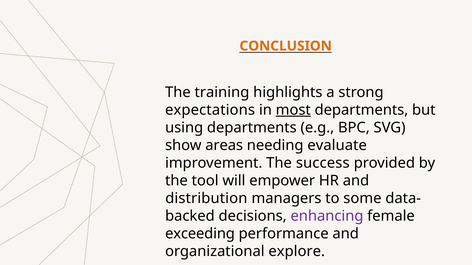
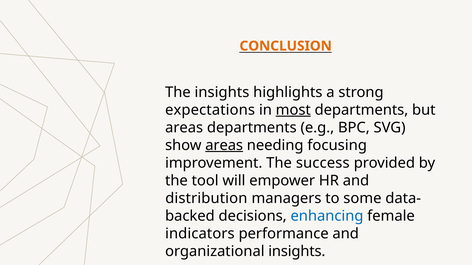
The training: training -> insights (222, 92)
using: using -> areas (184, 128)
areas underline: none -> present (224, 146)
evaluate: evaluate -> focusing (337, 146)
enhancing colour: purple -> blue (327, 216)
exceeding: exceeding -> indicators (200, 234)
organizational explore: explore -> insights (297, 252)
